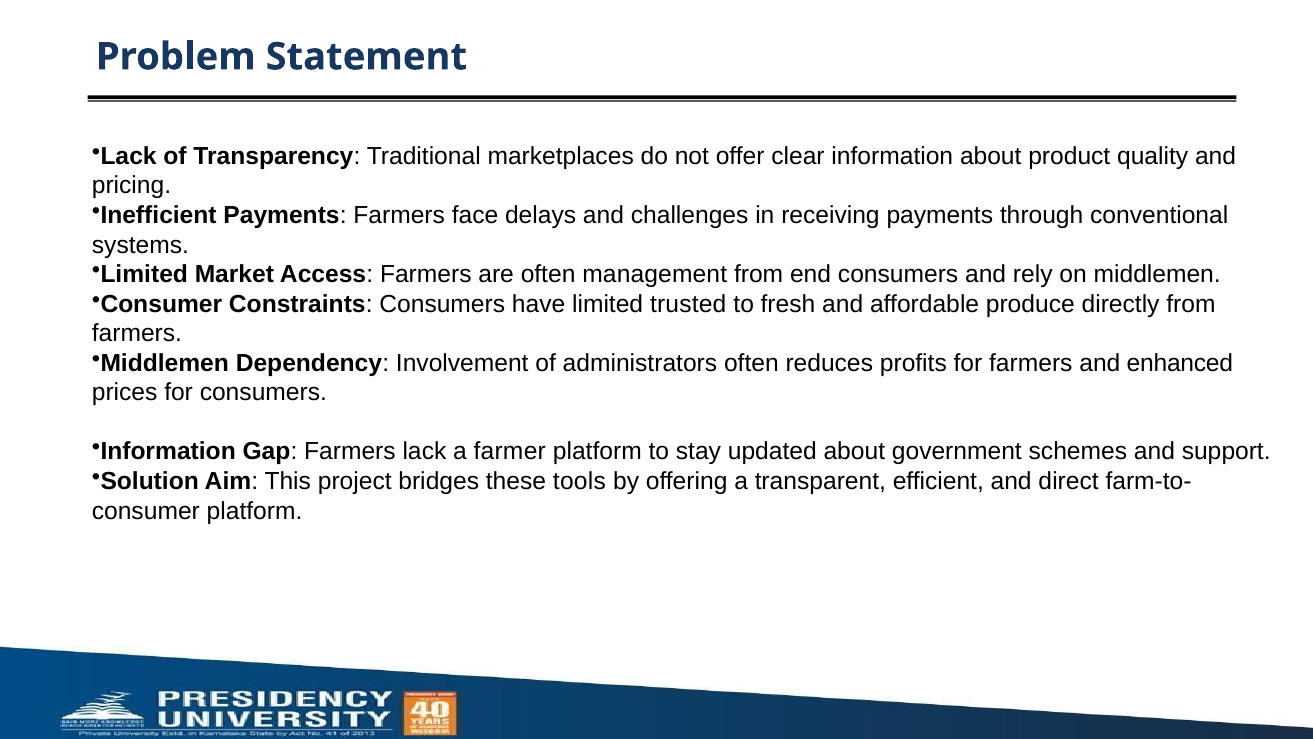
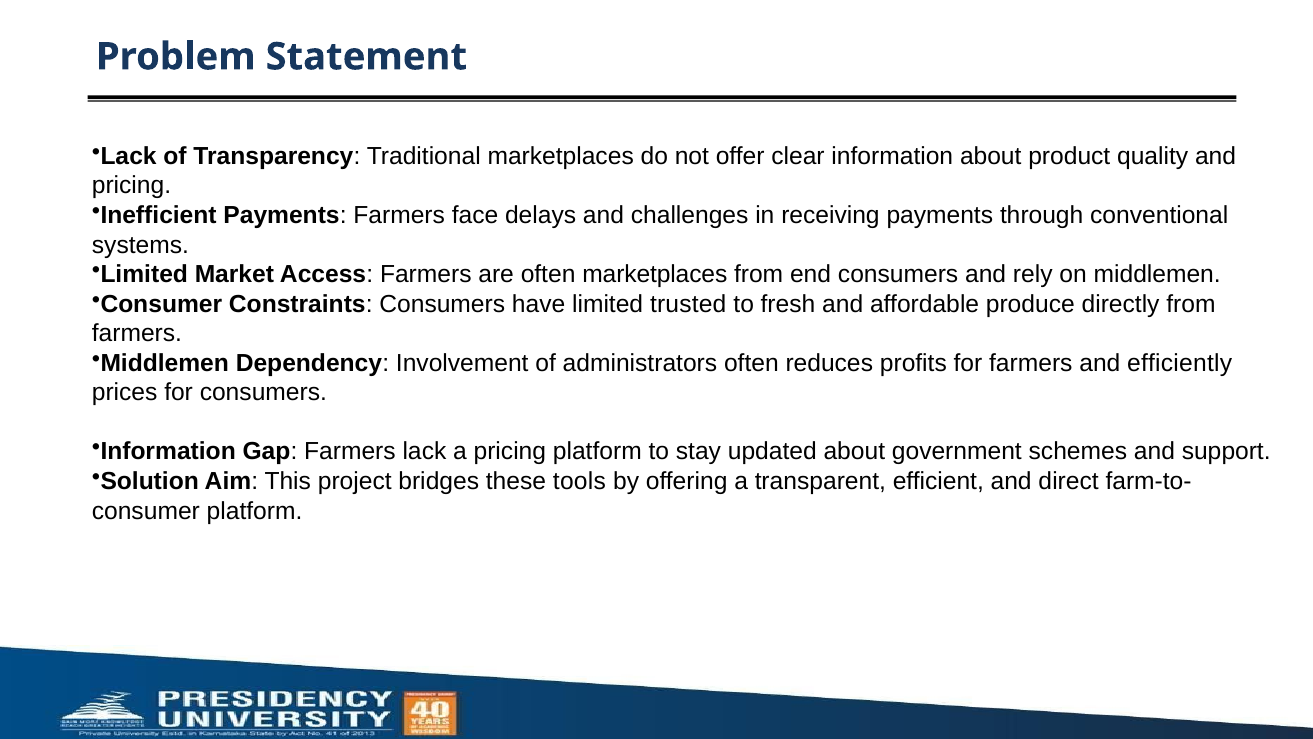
often management: management -> marketplaces (655, 274)
enhanced: enhanced -> efficiently (1180, 363)
a farmer: farmer -> pricing (510, 452)
